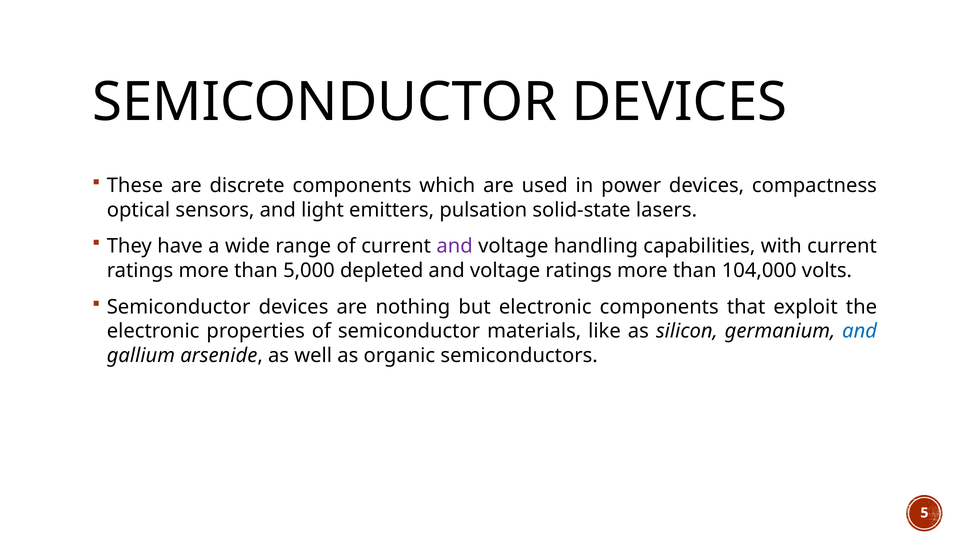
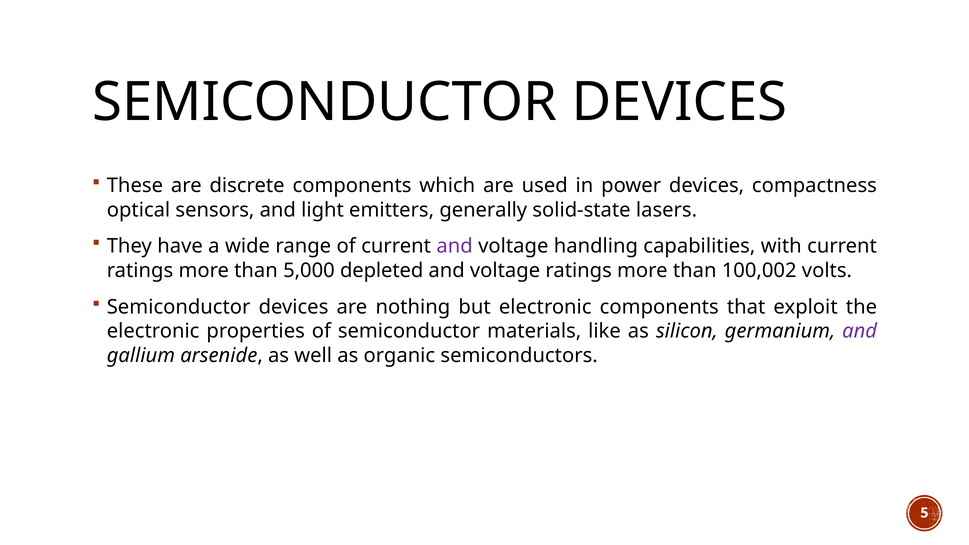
pulsation: pulsation -> generally (483, 210)
104,000: 104,000 -> 100,002 (759, 271)
and colour: blue -> purple (860, 331)
